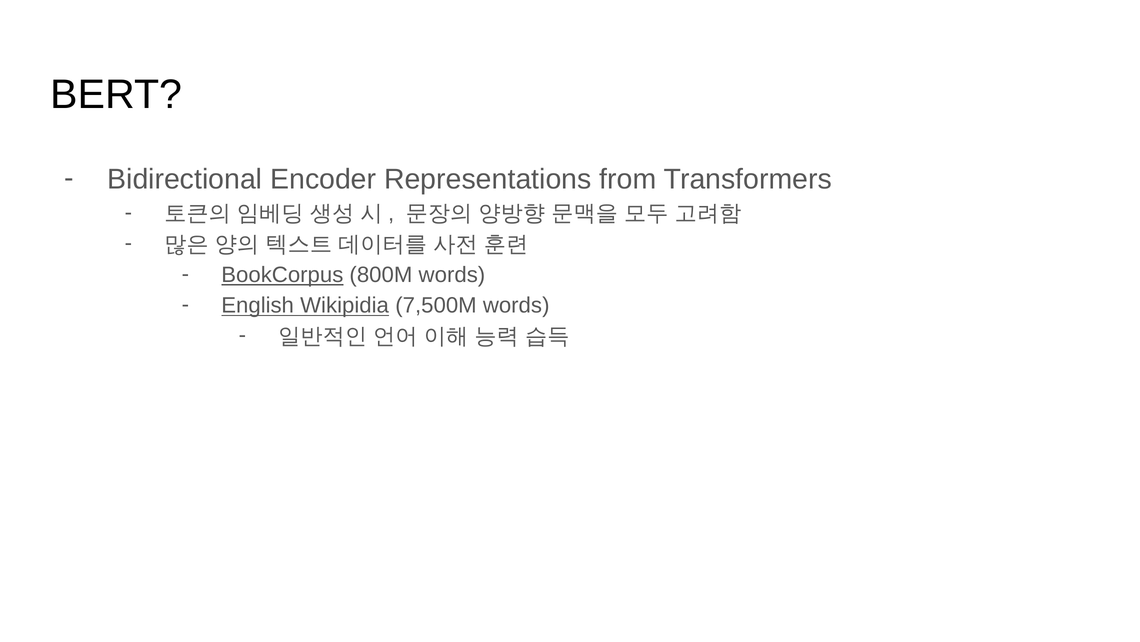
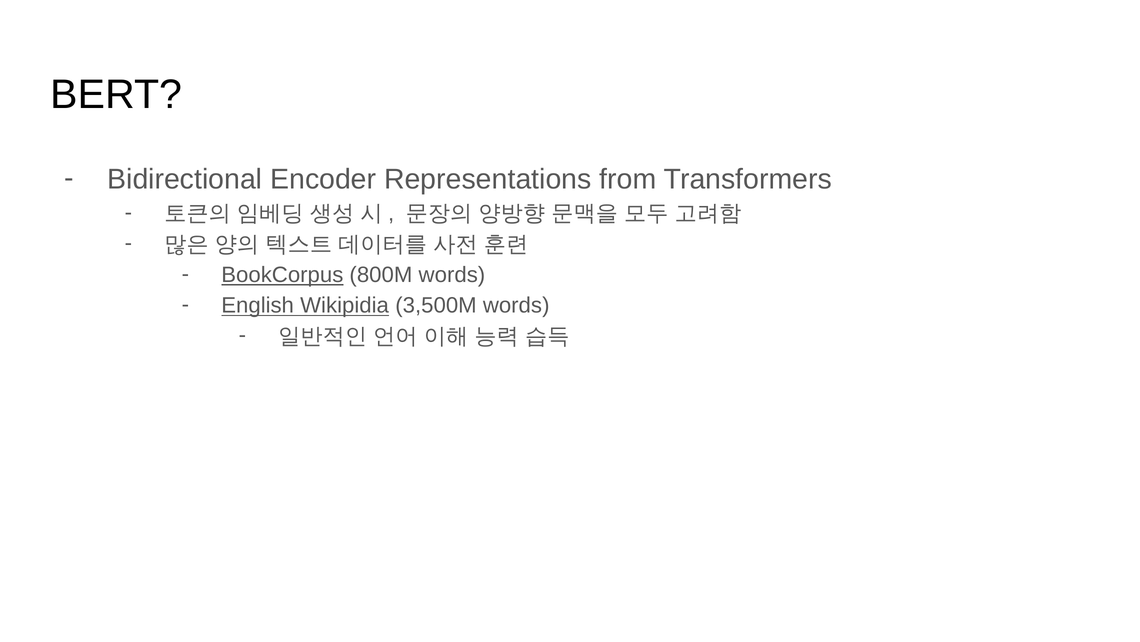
7,500M: 7,500M -> 3,500M (436, 305)
